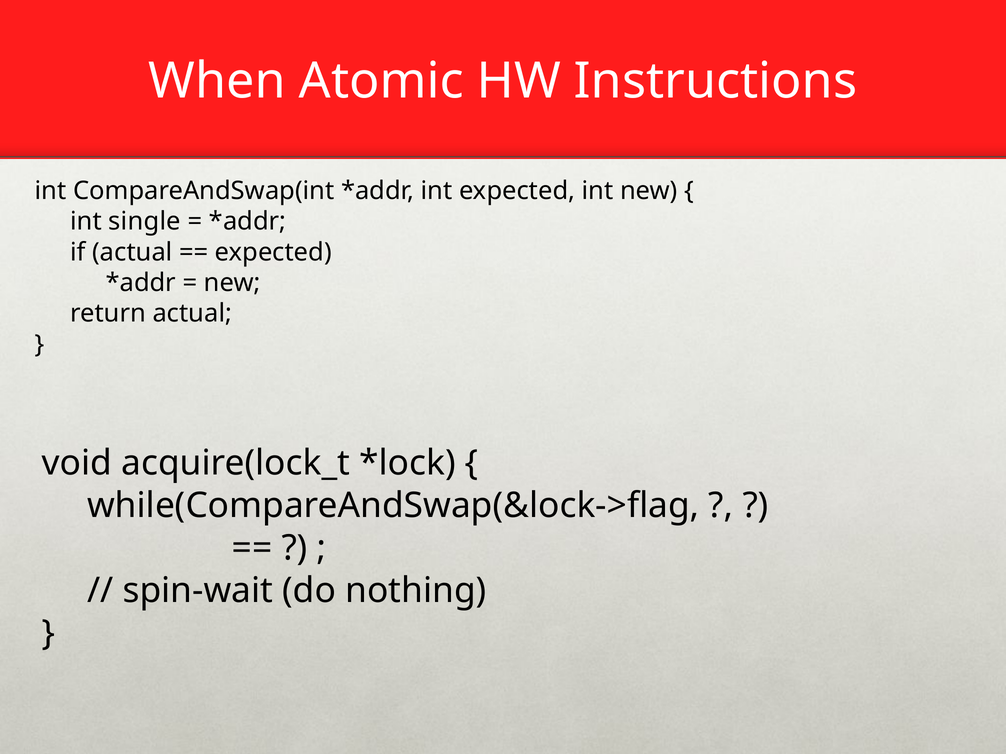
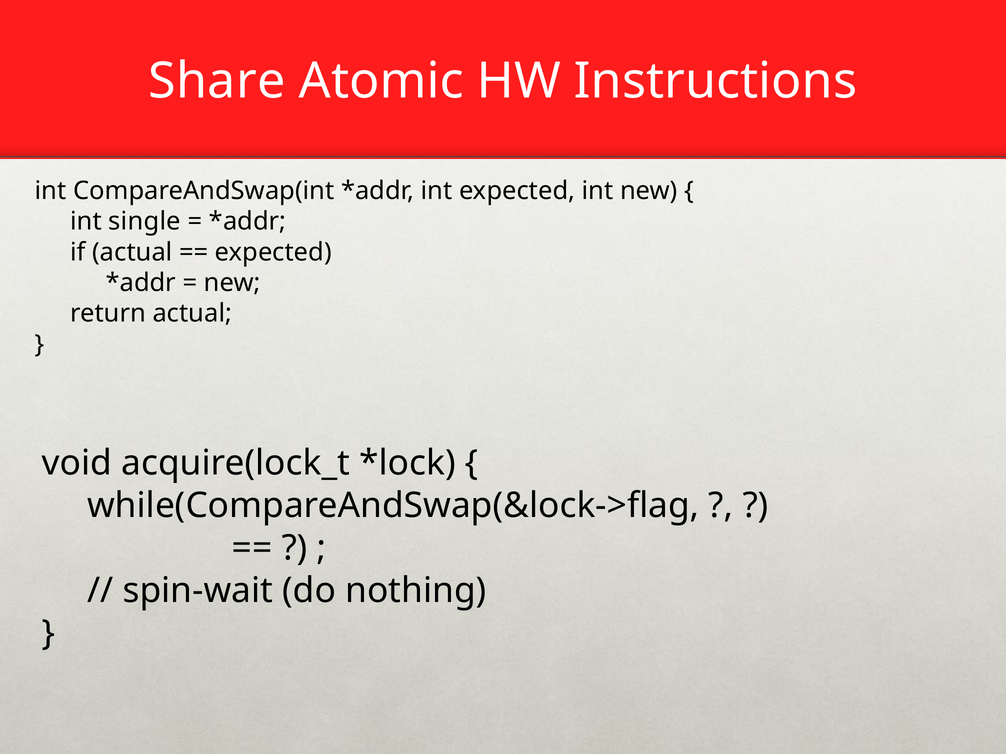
When: When -> Share (217, 81)
